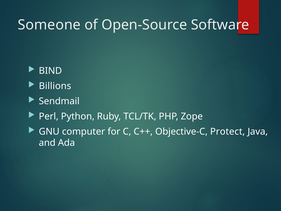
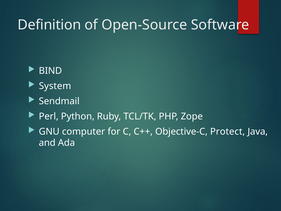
Someone: Someone -> Definition (49, 25)
Billions: Billions -> System (55, 86)
